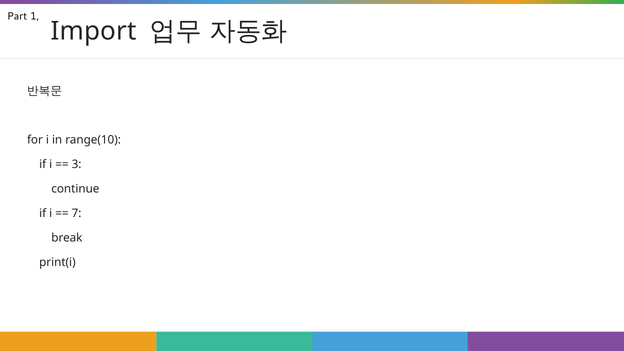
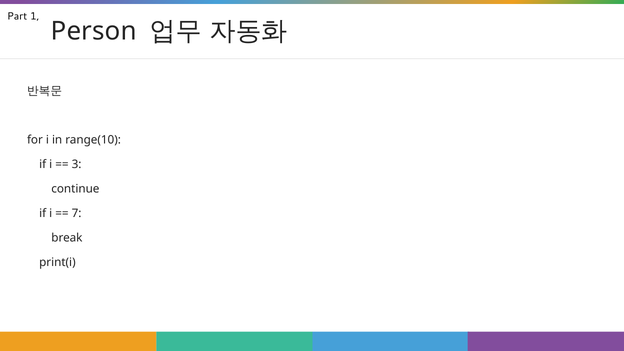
Import: Import -> Person (94, 31)
